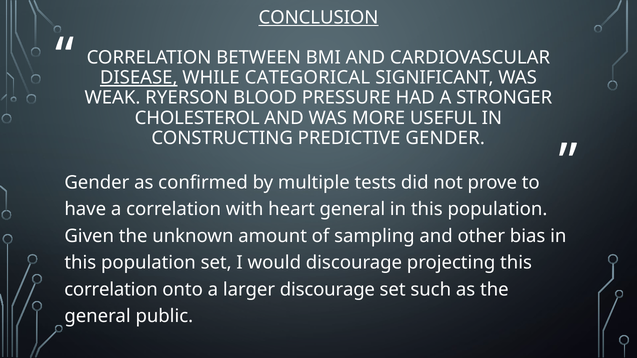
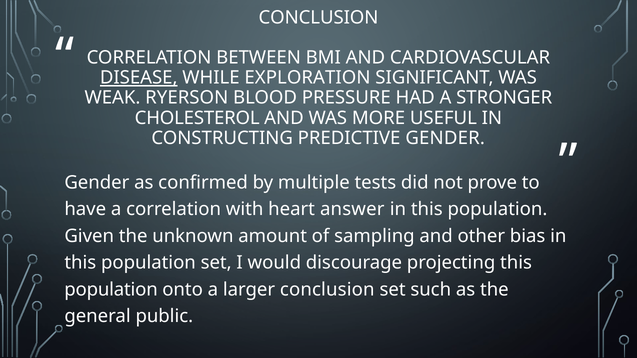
CONCLUSION underline: present -> none (318, 18)
CATEGORICAL: CATEGORICAL -> EXPLORATION (307, 78)
heart general: general -> answer (352, 209)
correlation: correlation -> population (111, 290)
larger discourage: discourage -> conclusion (327, 290)
